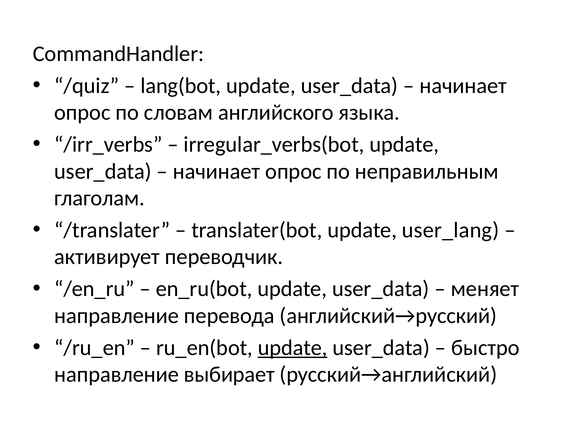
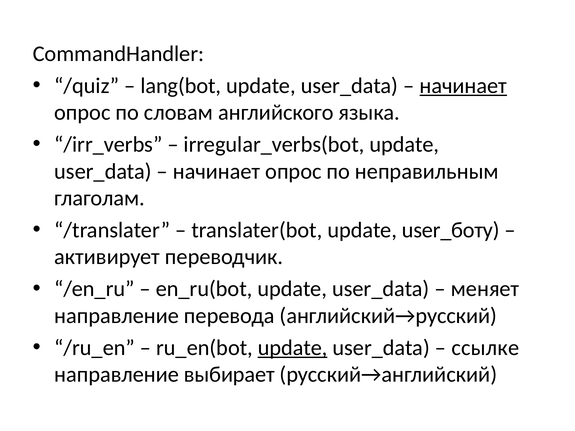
начинает underline: none -> present (463, 86)
user_lang: user_lang -> user_боту (451, 230)
быстро: быстро -> ссылке (485, 348)
